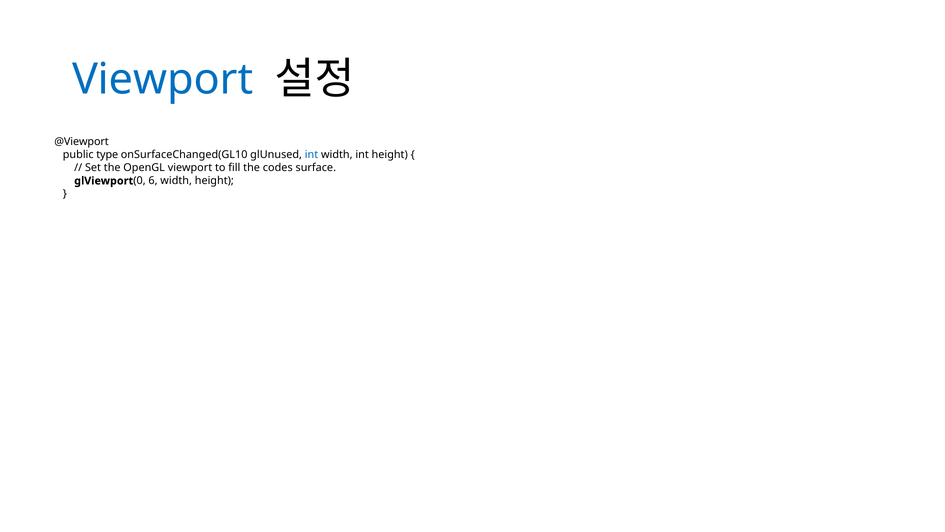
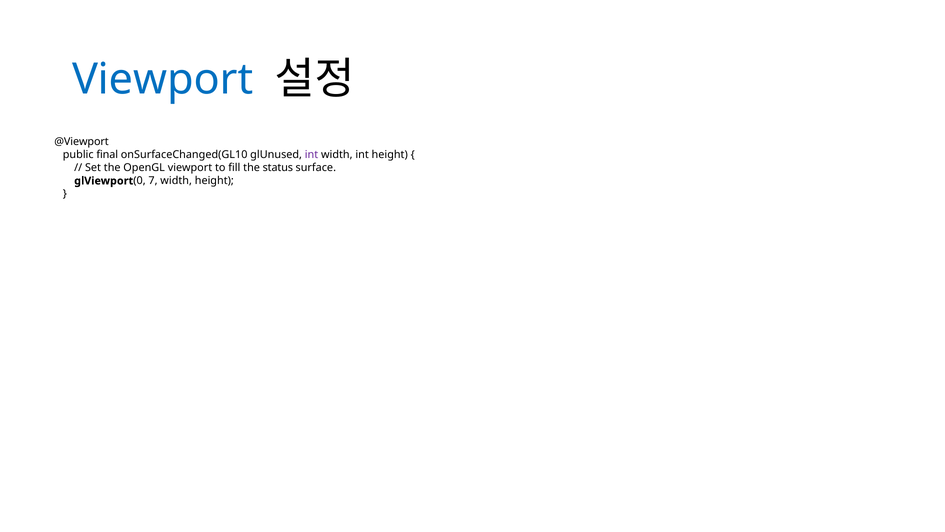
type: type -> final (107, 155)
int colour: blue -> purple (312, 155)
codes: codes -> status (278, 168)
6: 6 -> 7 (153, 181)
